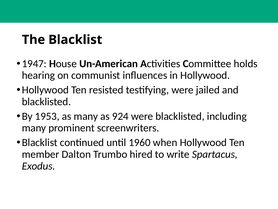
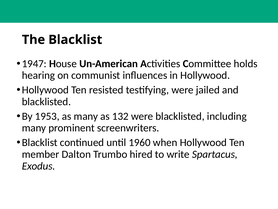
924: 924 -> 132 (120, 116)
